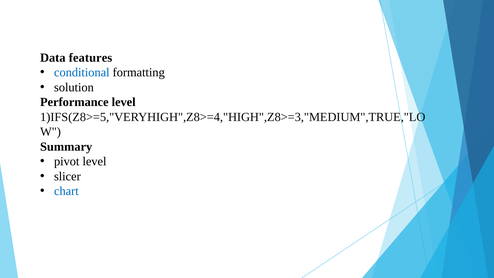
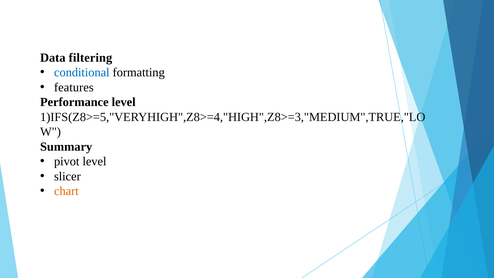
features: features -> filtering (90, 58)
solution: solution -> features (74, 87)
chart colour: blue -> orange (66, 191)
